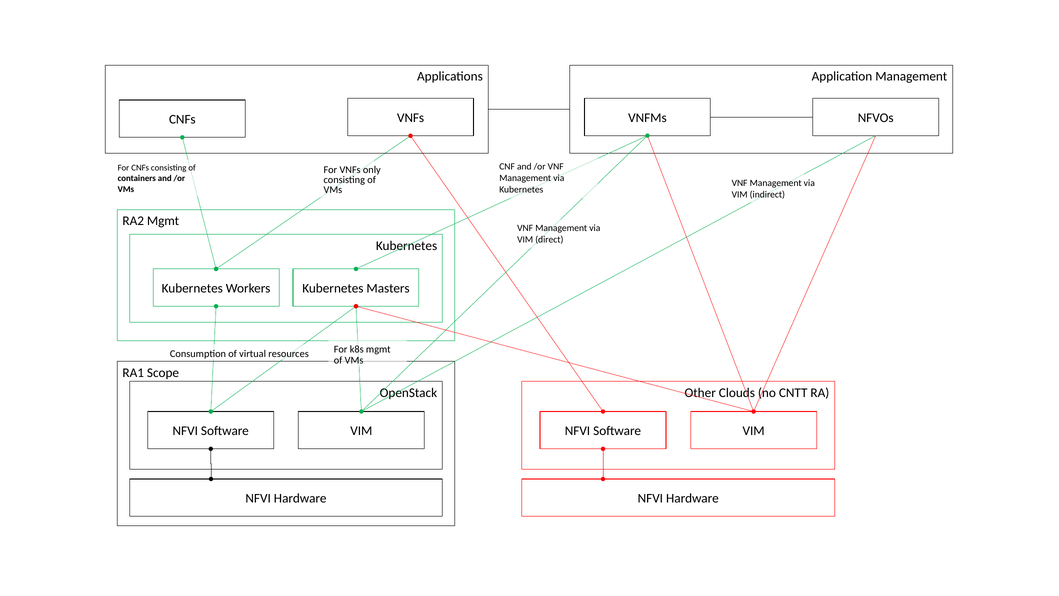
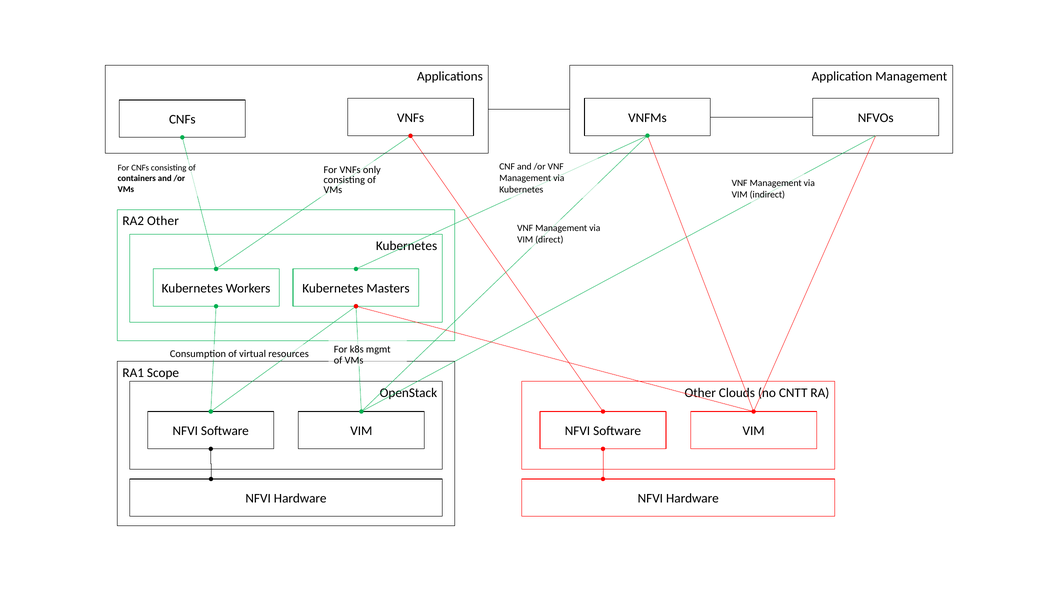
RA2 Mgmt: Mgmt -> Other (163, 221)
